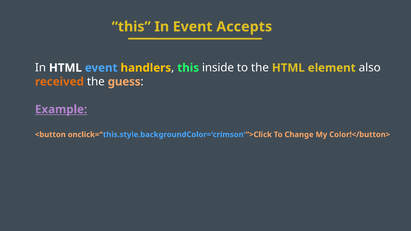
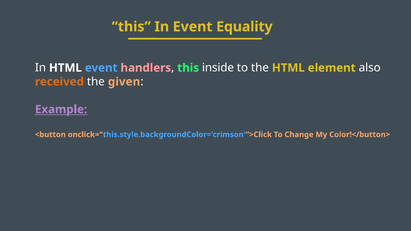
Accepts: Accepts -> Equality (244, 27)
handlers colour: yellow -> pink (146, 68)
guess: guess -> given (124, 82)
